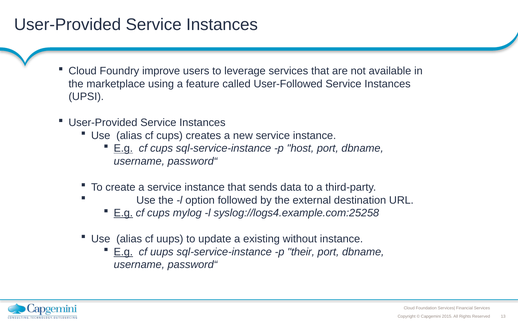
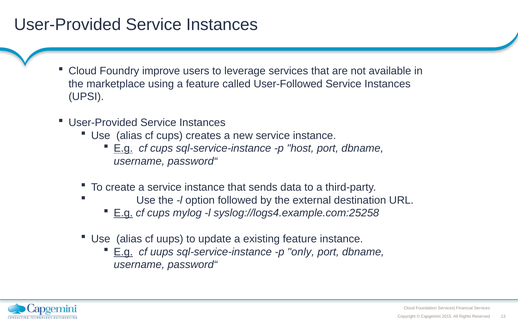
existing without: without -> feature (300, 239)
their: their -> only (301, 252)
